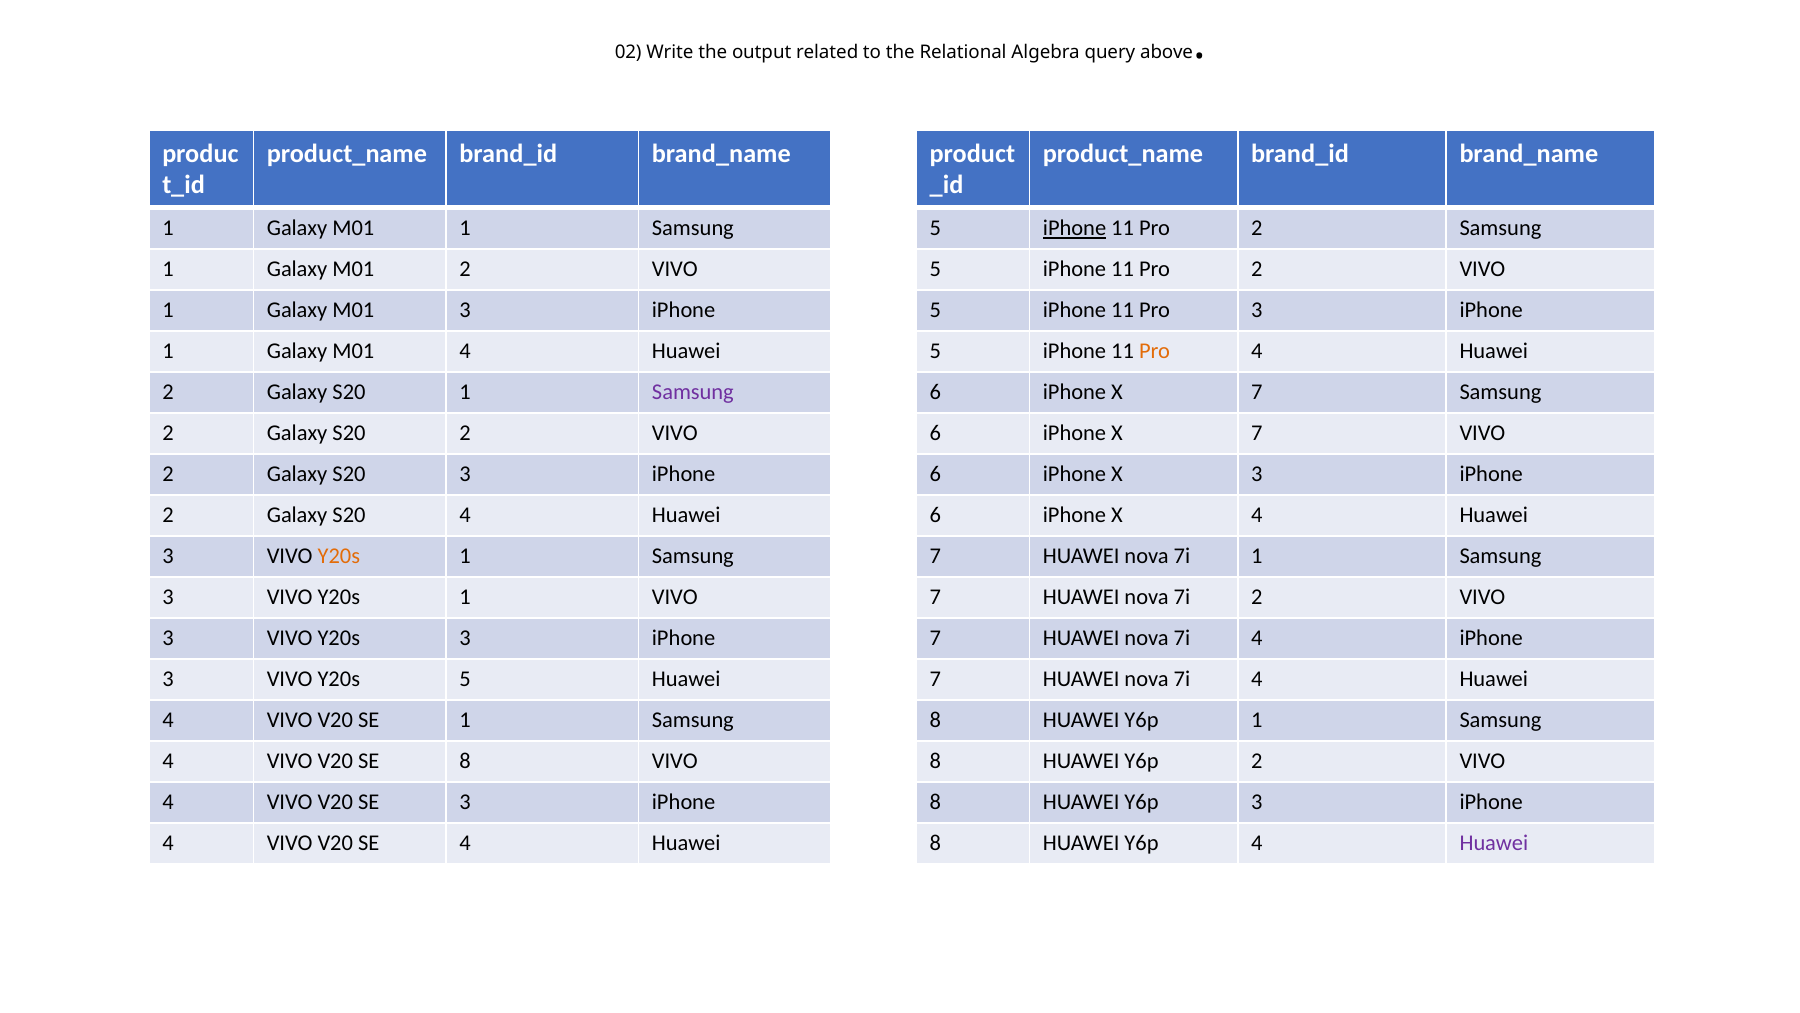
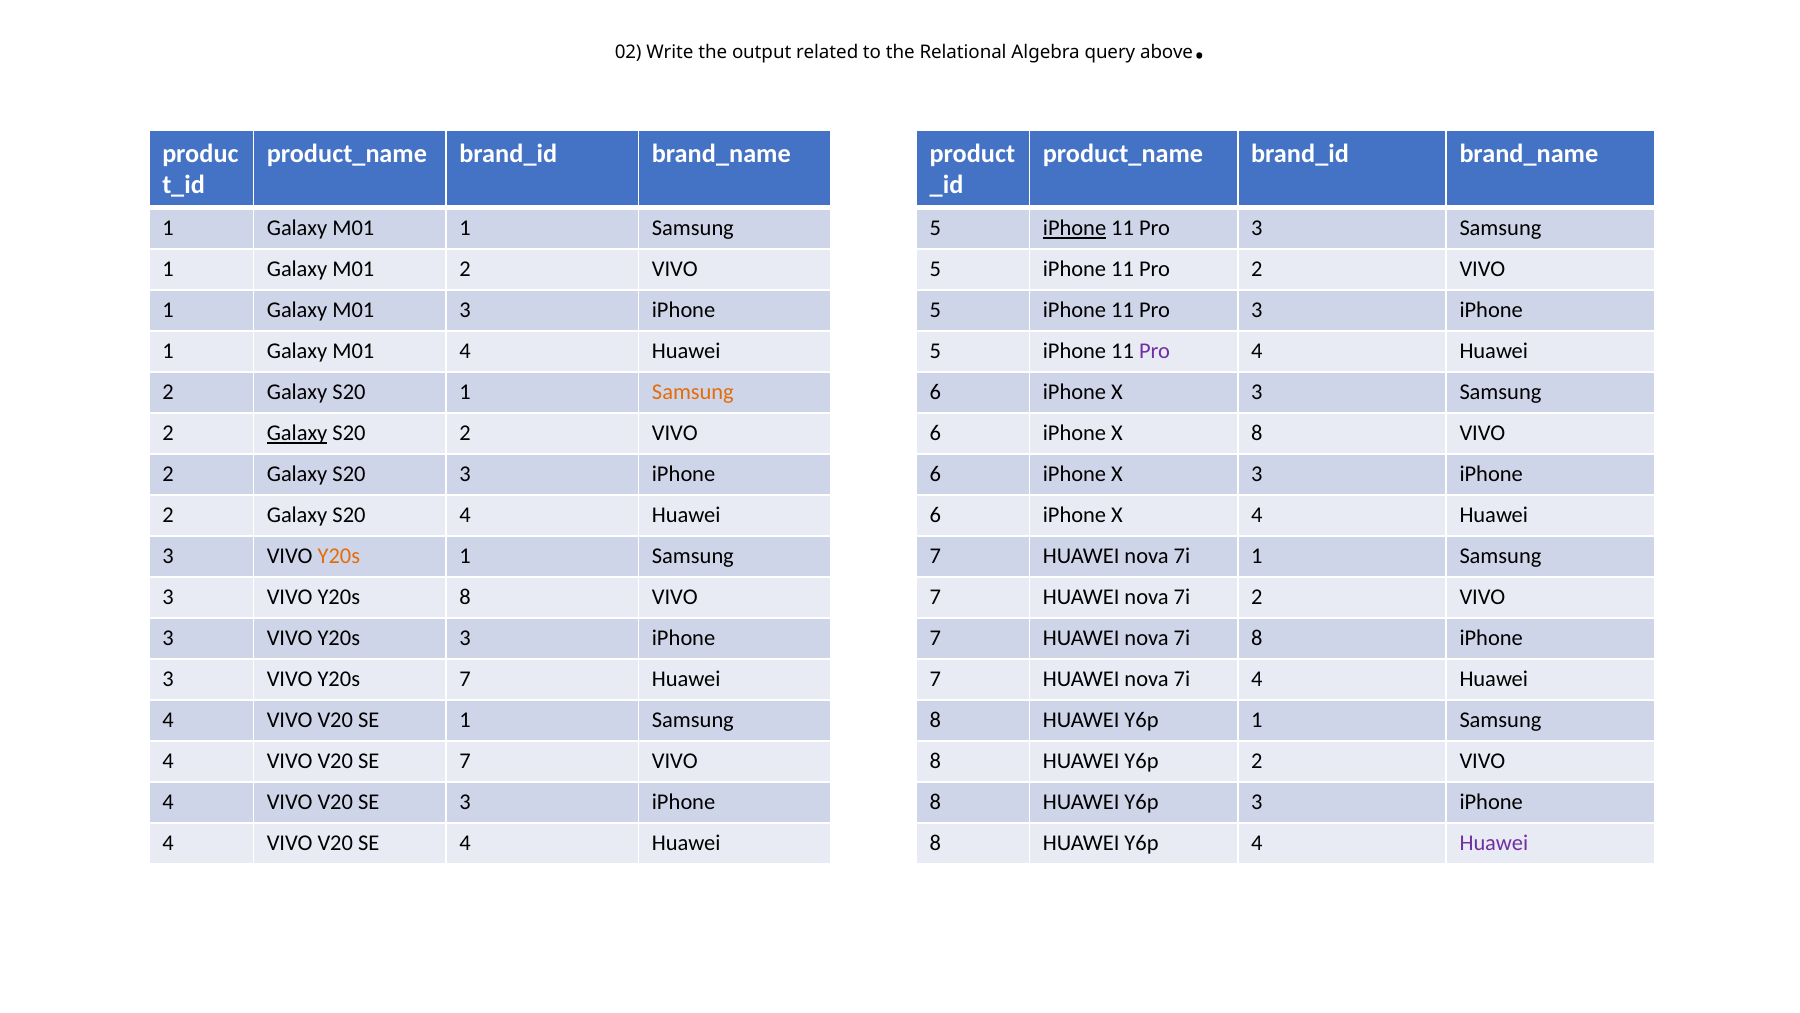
2: 2 -> 3 (1257, 228)
Pro colour: orange -> purple (1155, 351)
Samsung colour: purple -> orange (693, 392)
7: 7 -> 3 (1257, 392)
Galaxy underline: none -> present (297, 433)
7: 7 -> 8 (1257, 433)
1: 1 -> 8 (465, 597)
4: 4 -> 8 (1257, 638)
Y20s 5: 5 -> 7 (465, 679)
SE 8: 8 -> 7 (465, 761)
